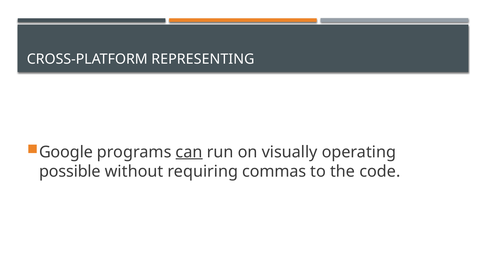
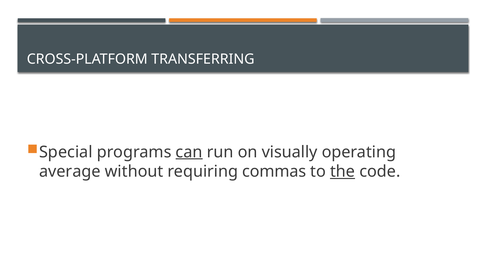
REPRESENTING: REPRESENTING -> TRANSFERRING (203, 59)
Google: Google -> Special (66, 152)
possible: possible -> average (70, 171)
the underline: none -> present (343, 171)
